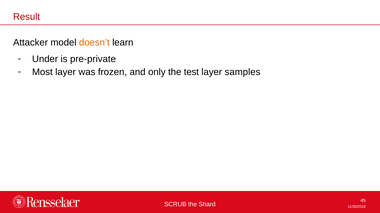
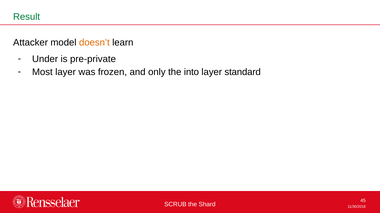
Result colour: red -> green (27, 17)
test: test -> into (191, 72)
samples: samples -> standard (243, 72)
